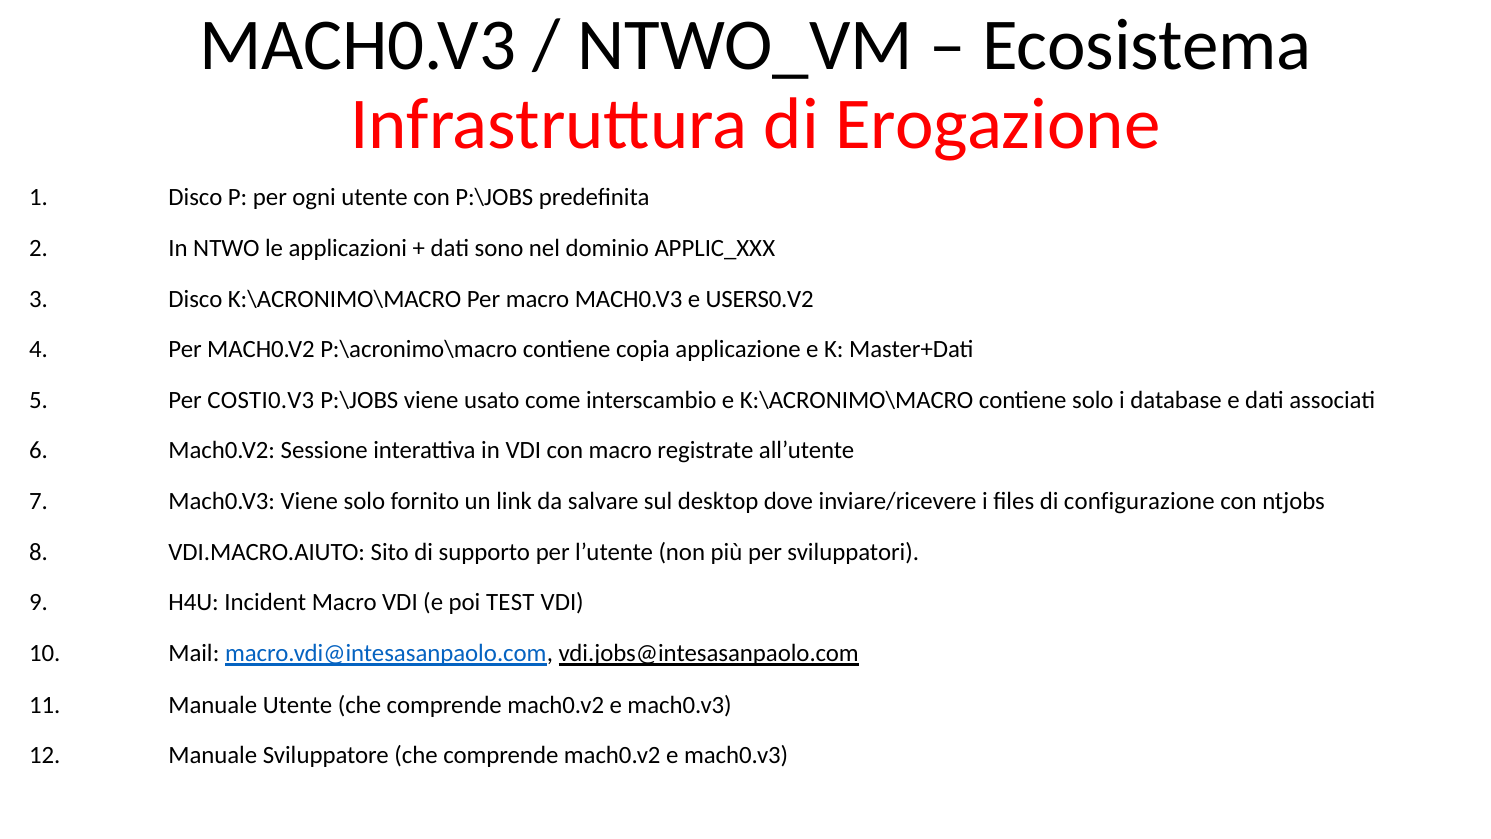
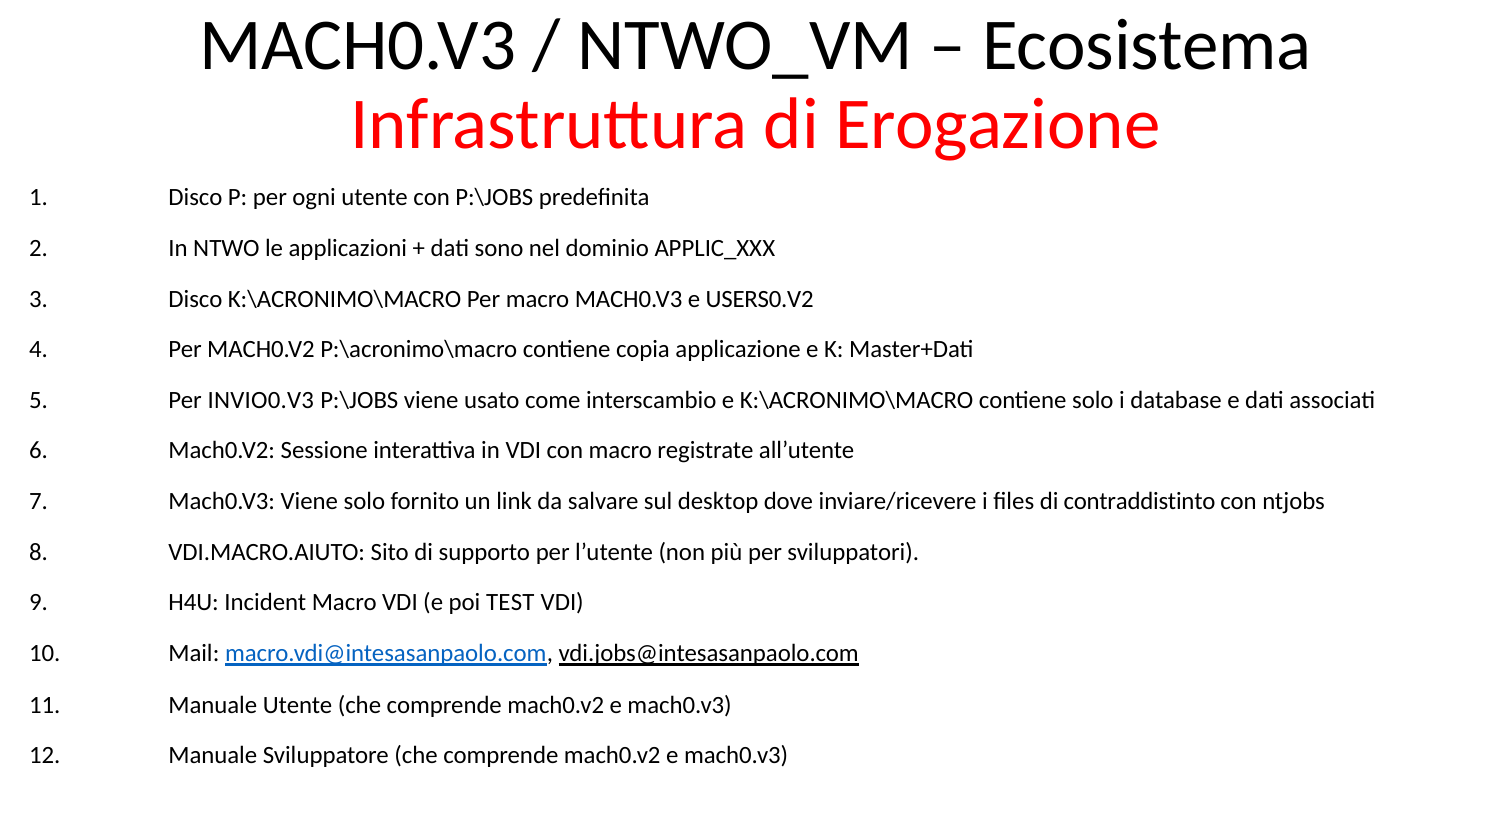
COSTI0.V3: COSTI0.V3 -> INVIO0.V3 (261, 400)
configurazione: configurazione -> contraddistinto (1139, 501)
